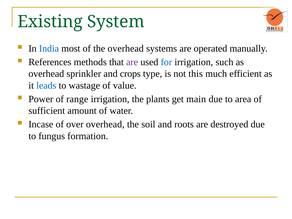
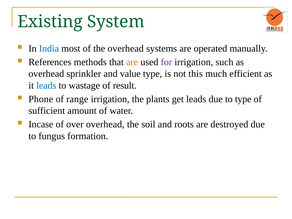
are colour: purple -> orange (132, 62)
for colour: blue -> purple (166, 62)
crops: crops -> value (130, 74)
value: value -> result (125, 85)
Power: Power -> Phone (41, 99)
get main: main -> leads (196, 99)
to area: area -> type (243, 99)
